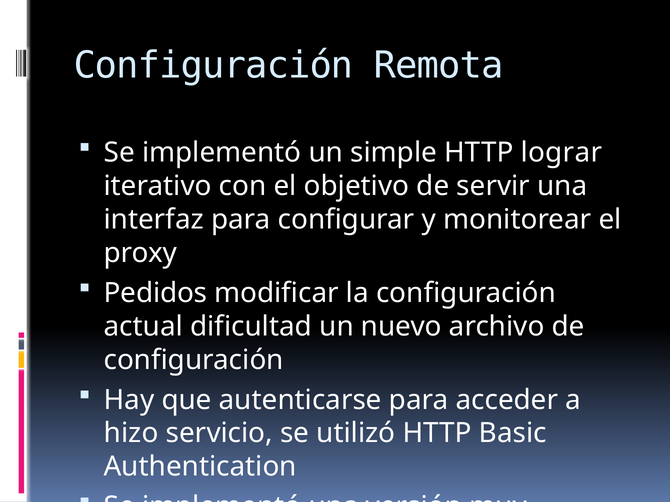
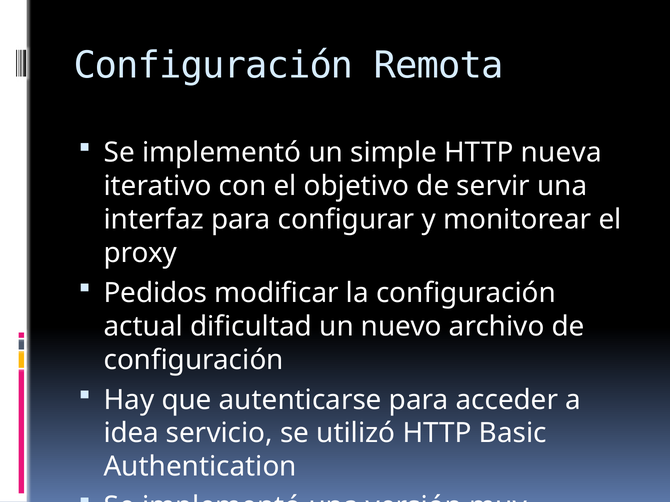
lograr: lograr -> nueva (562, 153)
hizo: hizo -> idea (131, 434)
